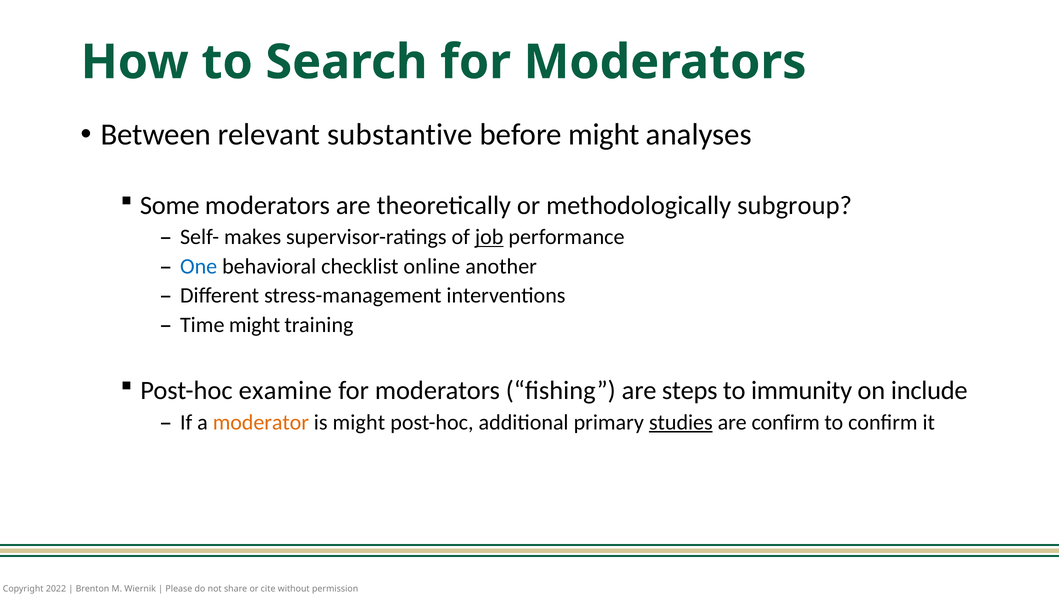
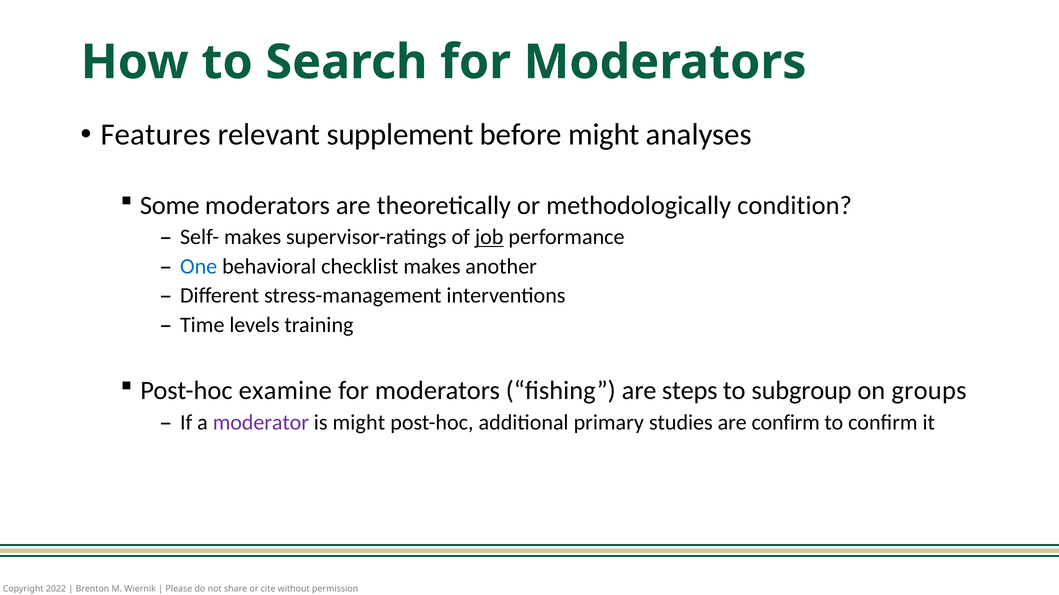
Between: Between -> Features (156, 135)
substantive: substantive -> supplement (400, 135)
subgroup: subgroup -> condition (795, 206)
checklist online: online -> makes (432, 267)
Time might: might -> levels (254, 325)
immunity: immunity -> subgroup (802, 391)
include: include -> groups (929, 391)
moderator colour: orange -> purple (261, 423)
studies underline: present -> none (681, 423)
